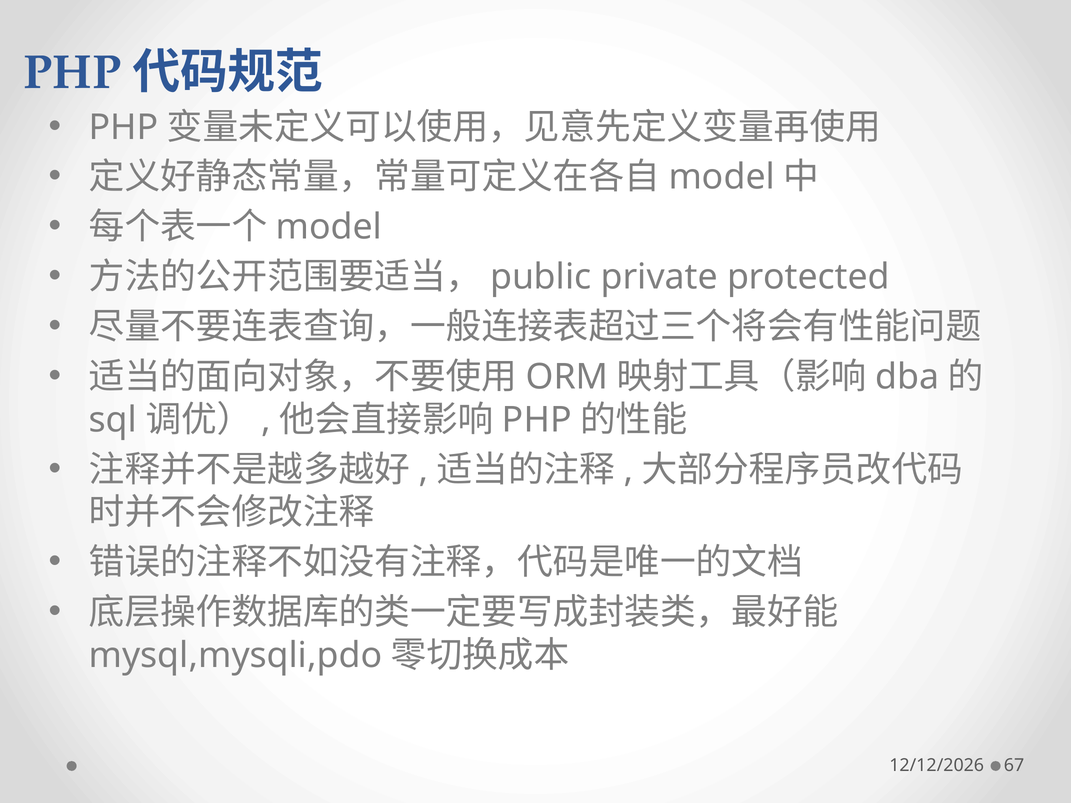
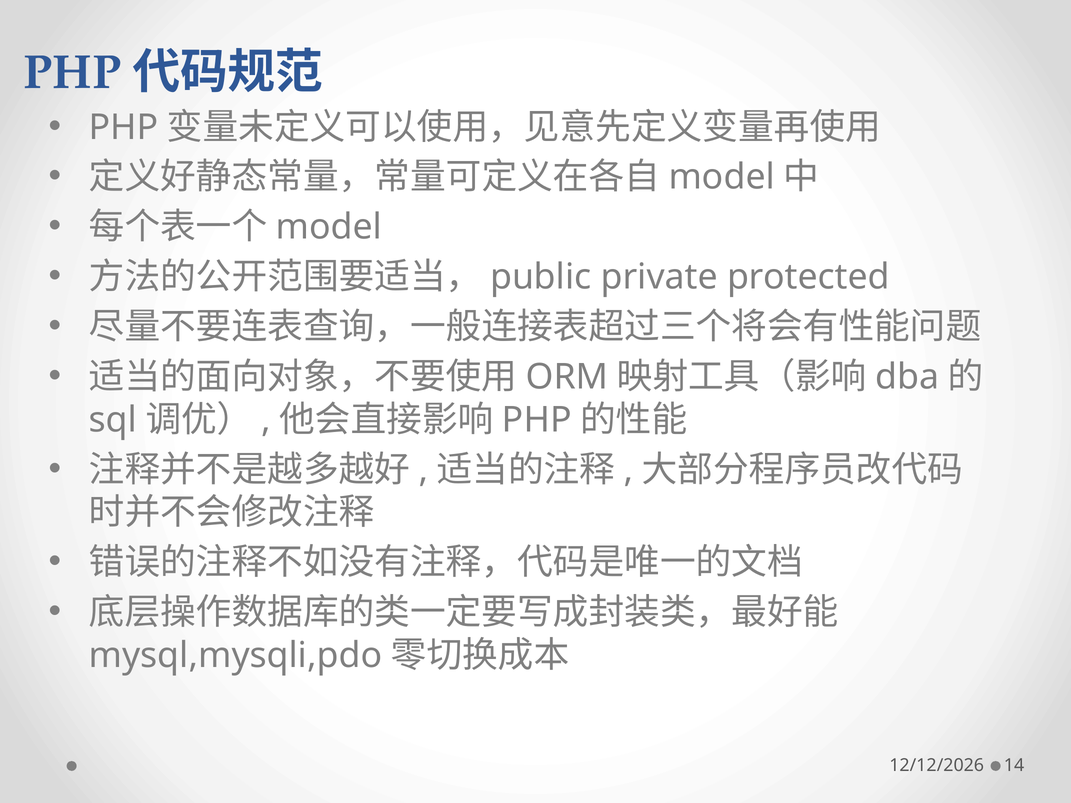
67: 67 -> 14 (1014, 766)
